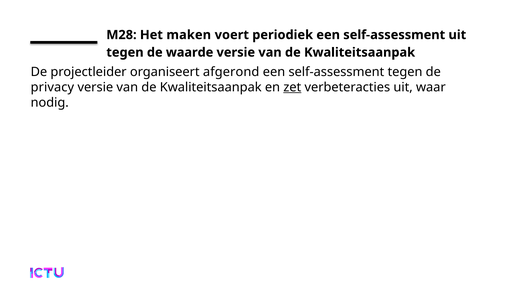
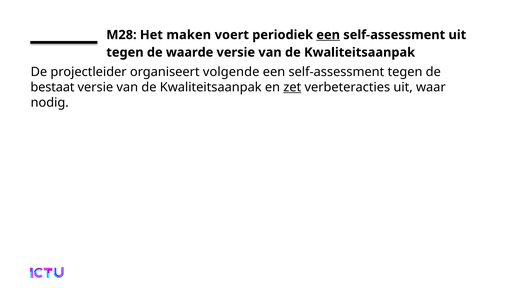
een underline: none -> present (328, 35)
afgerond: afgerond -> volgende (231, 72)
privacy: privacy -> bestaat (52, 87)
